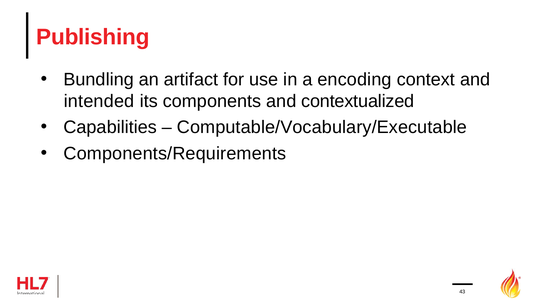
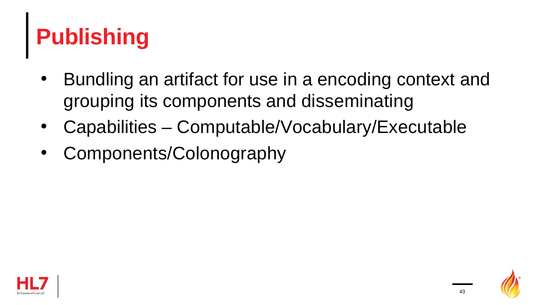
intended: intended -> grouping (99, 101)
contextualized: contextualized -> disseminating (358, 101)
Components/Requirements: Components/Requirements -> Components/Colonography (175, 153)
